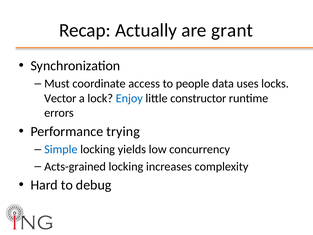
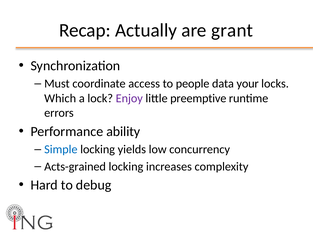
uses: uses -> your (248, 84)
Vector: Vector -> Which (60, 98)
Enjoy colour: blue -> purple (129, 98)
constructor: constructor -> preemptive (198, 98)
trying: trying -> ability (123, 131)
